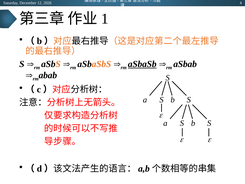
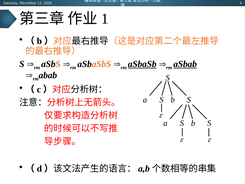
aSbab underline: none -> present (185, 64)
